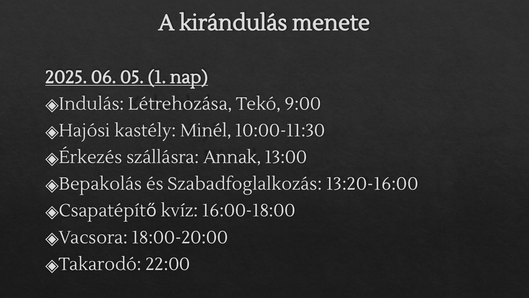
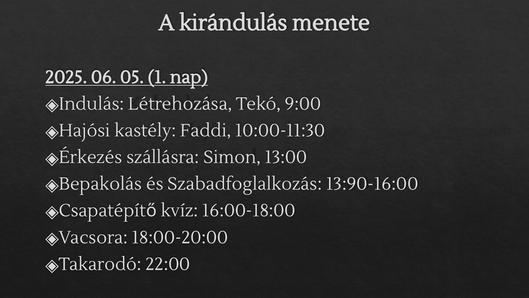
Minél: Minél -> Faddi (206, 130)
Annak: Annak -> Simon (232, 157)
13:20-16:00: 13:20-16:00 -> 13:90-16:00 (372, 184)
